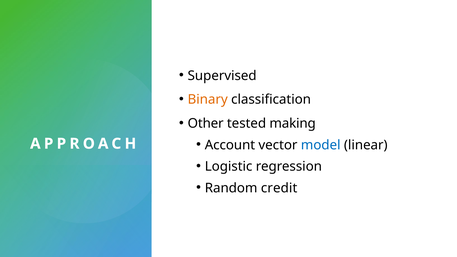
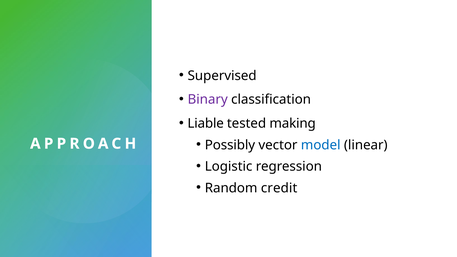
Binary colour: orange -> purple (208, 100)
Other: Other -> Liable (206, 123)
Account: Account -> Possibly (230, 145)
